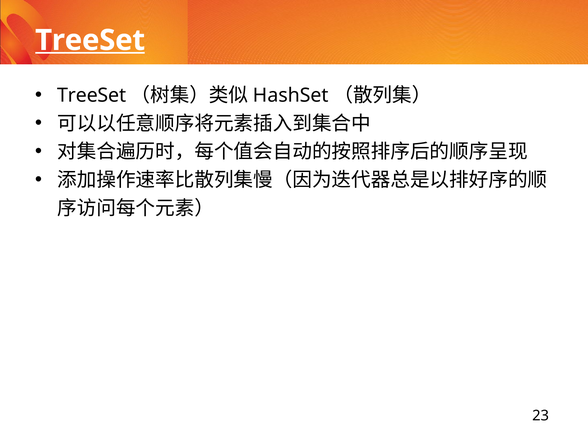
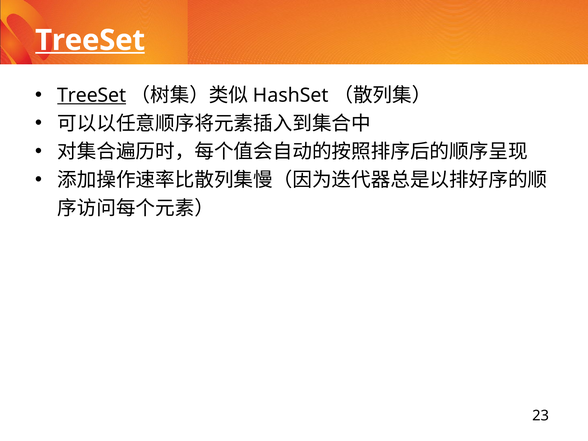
TreeSet underline: none -> present (92, 95)
